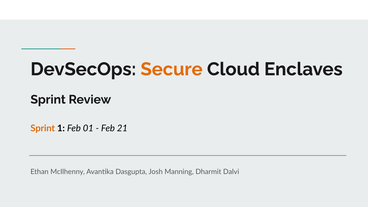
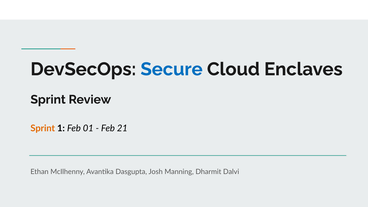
Secure colour: orange -> blue (172, 69)
